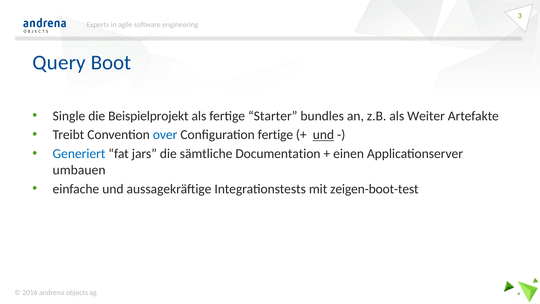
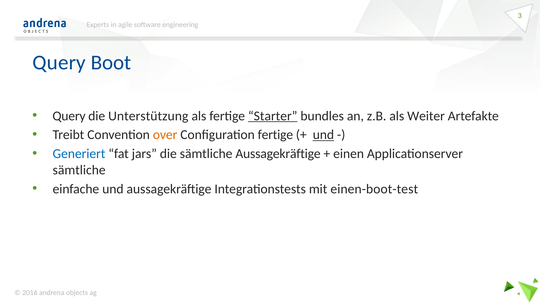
Single: Single -> Query (69, 116)
Beispielprojekt: Beispielprojekt -> Unterstützung (148, 116)
Starter underline: none -> present (273, 116)
over colour: blue -> orange (165, 135)
sämtliche Documentation: Documentation -> Aussagekräftige (278, 154)
umbauen: umbauen -> sämtliche (79, 170)
zeigen-boot-test: zeigen-boot-test -> einen-boot-test (374, 189)
